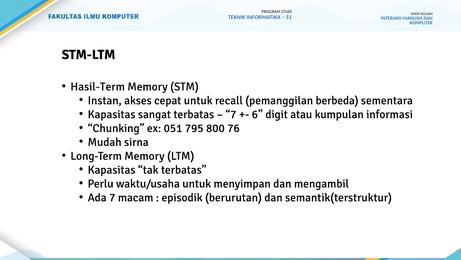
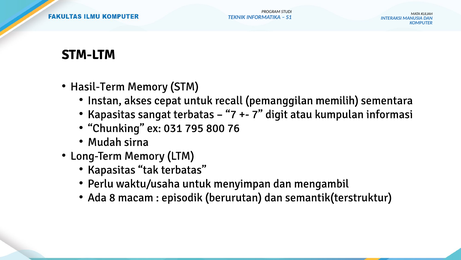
berbeda: berbeda -> memilih (337, 100)
6: 6 -> 7 (257, 114)
051: 051 -> 031 (173, 128)
Ada 7: 7 -> 8 (112, 197)
